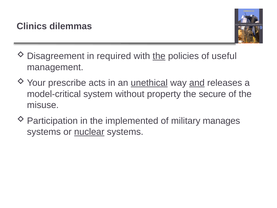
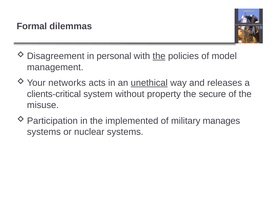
Clinics: Clinics -> Formal (32, 26)
required: required -> personal (114, 56)
useful: useful -> model (224, 56)
prescribe: prescribe -> networks (67, 83)
and underline: present -> none (197, 83)
model-critical: model-critical -> clients-critical (54, 94)
nuclear underline: present -> none (89, 132)
